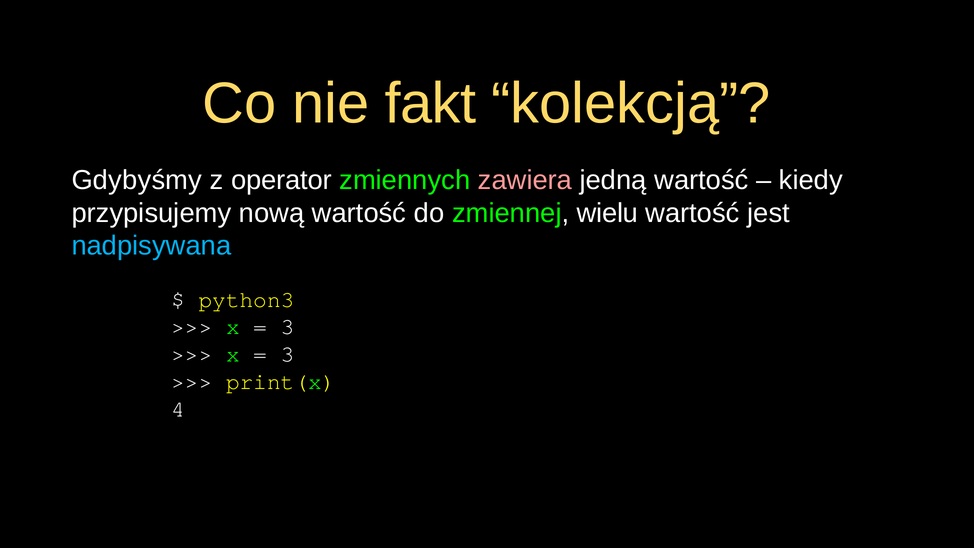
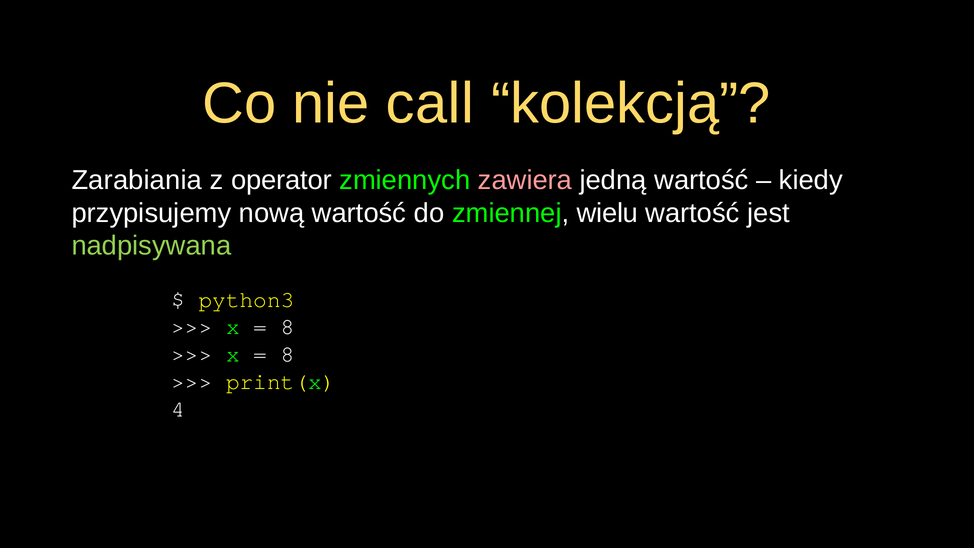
fakt: fakt -> call (430, 104)
Gdybyśmy: Gdybyśmy -> Zarabiania (137, 180)
nadpisywana colour: light blue -> light green (151, 246)
3: 3 -> 8 (288, 327)
3: 3 -> 8 (288, 354)
